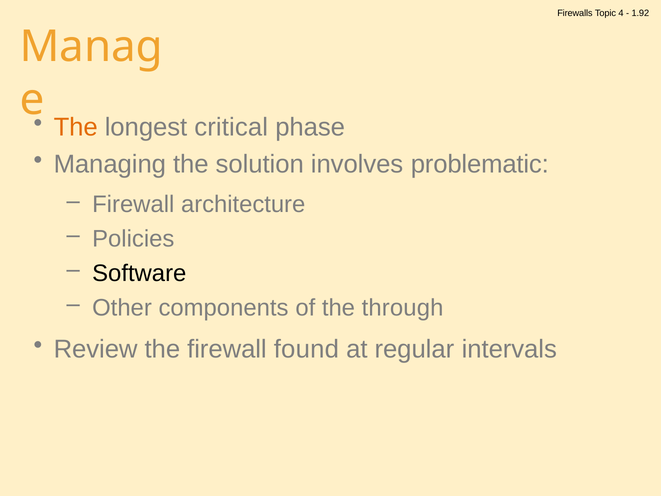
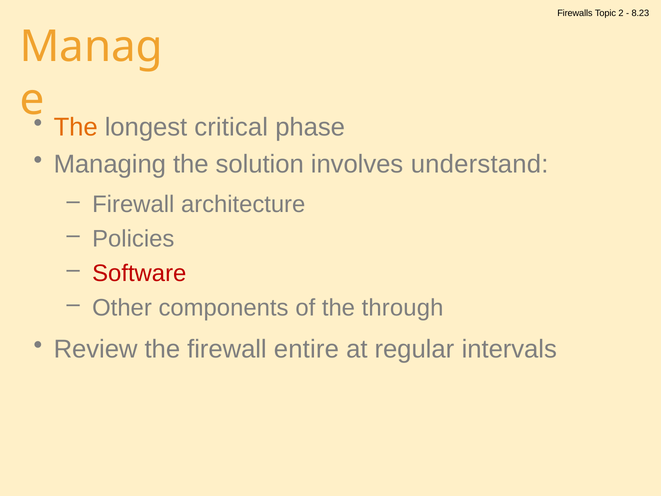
4: 4 -> 2 (621, 13)
1.92: 1.92 -> 8.23 (640, 13)
problematic: problematic -> understand (480, 164)
Software colour: black -> red (139, 273)
found: found -> entire (306, 349)
